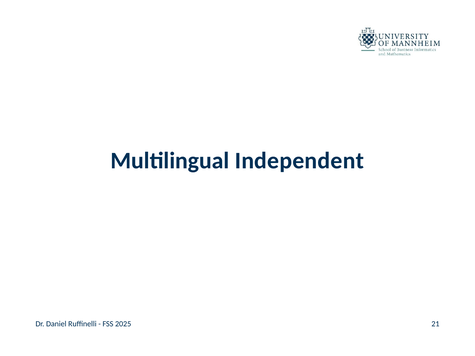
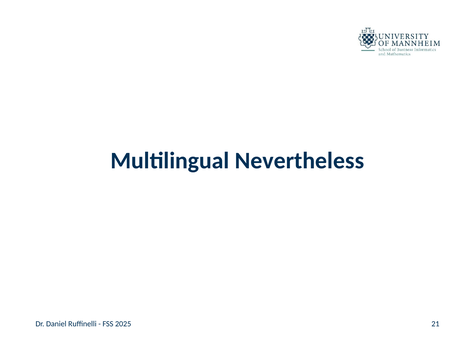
Independent: Independent -> Nevertheless (299, 161)
